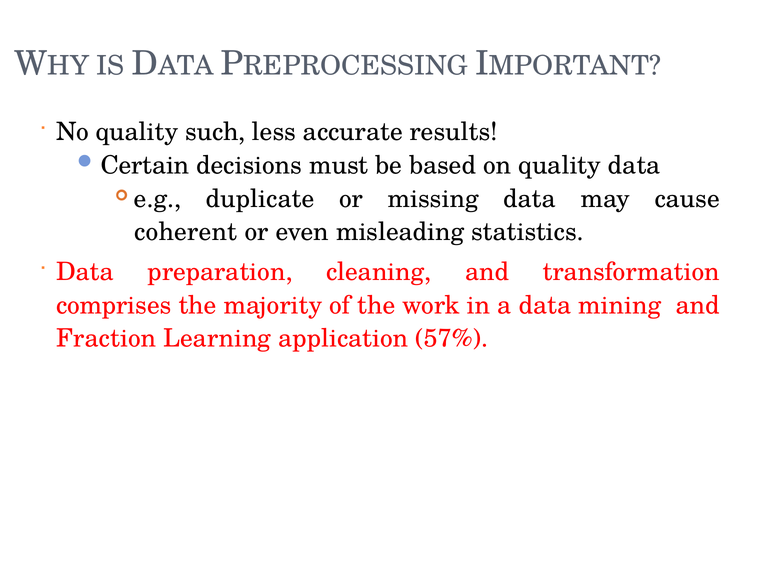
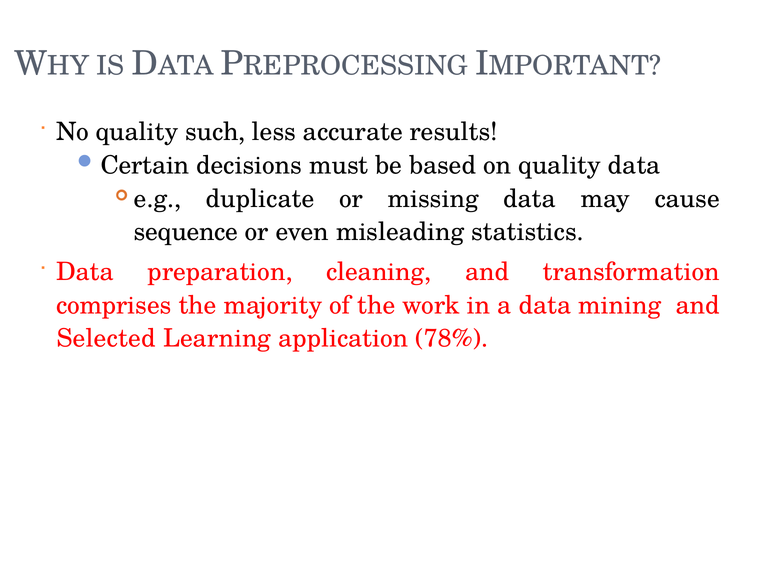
coherent: coherent -> sequence (186, 232)
Fraction: Fraction -> Selected (106, 339)
57%: 57% -> 78% (452, 339)
